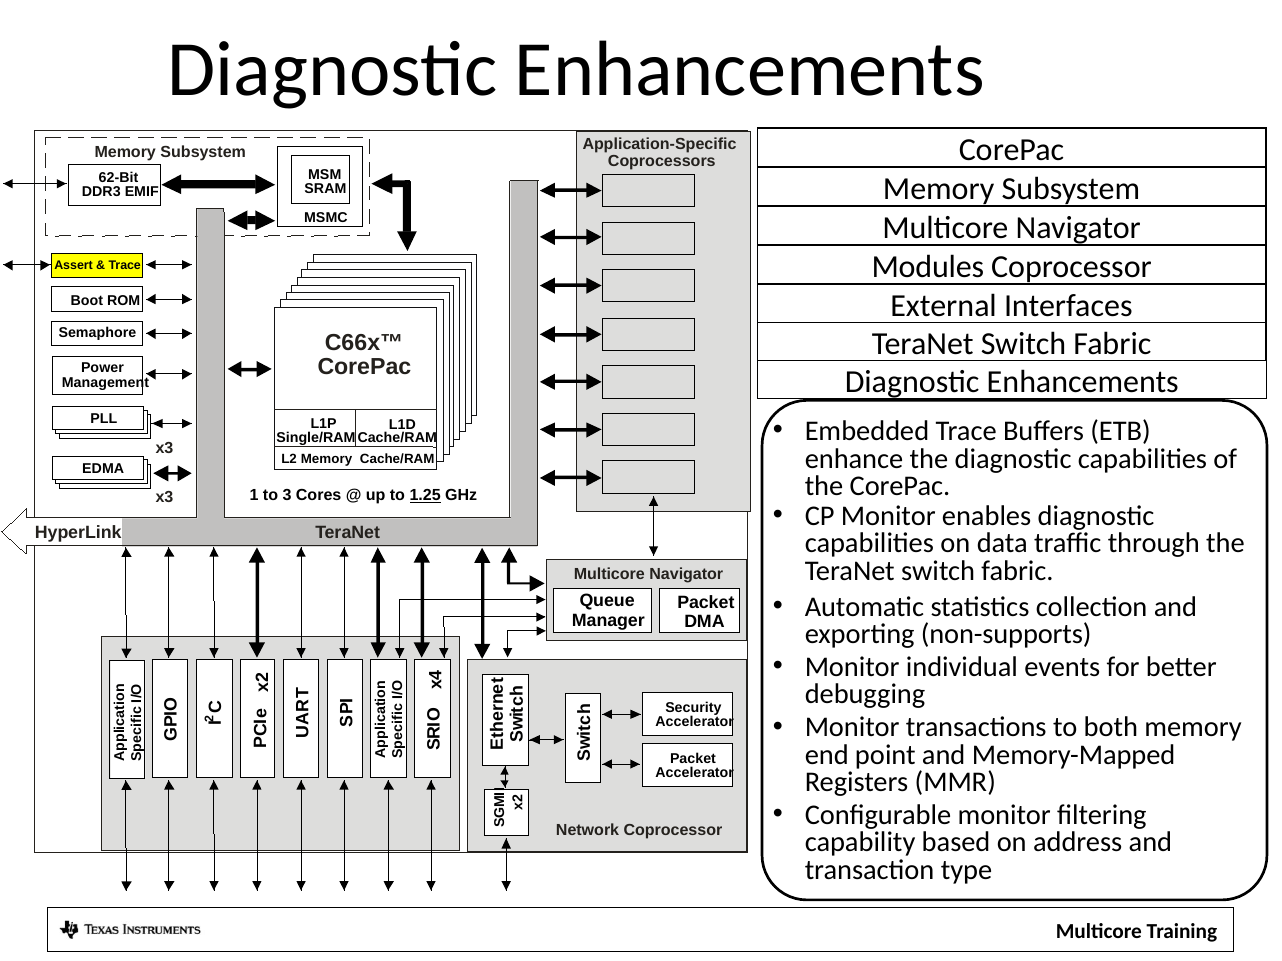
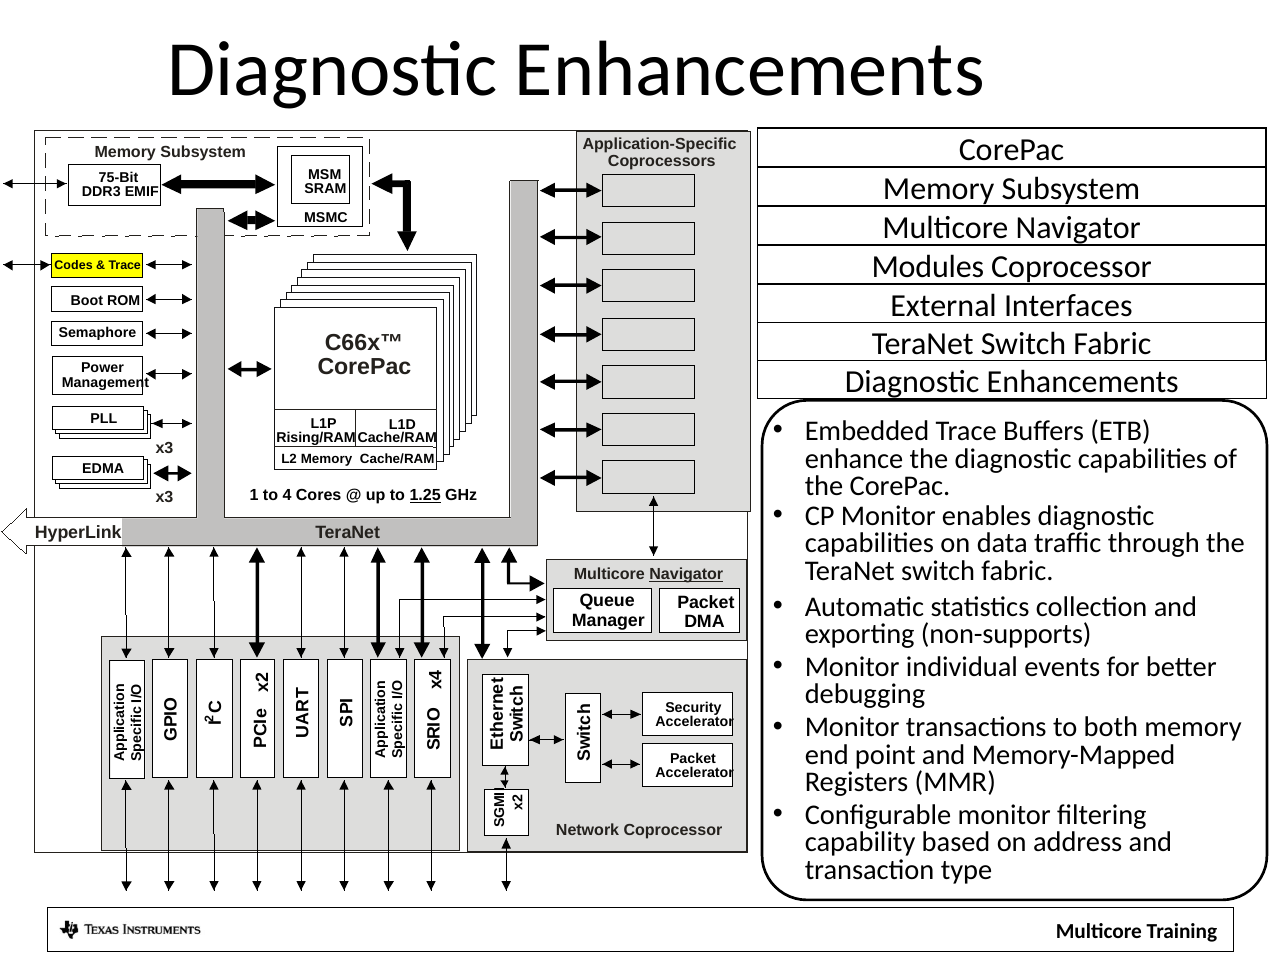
62-Bit: 62-Bit -> 75-Bit (118, 178)
Assert: Assert -> Codes (73, 265)
Single/RAM: Single/RAM -> Rising/RAM (316, 438)
to 3: 3 -> 4 (287, 496)
Navigator underline: none -> present (686, 575)
